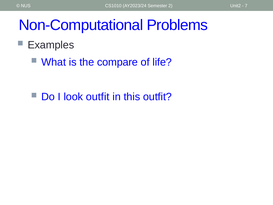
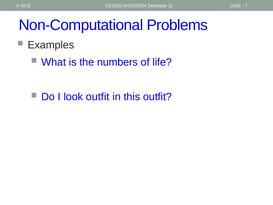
compare: compare -> numbers (117, 62)
